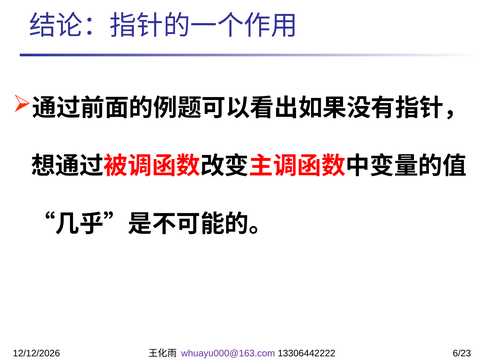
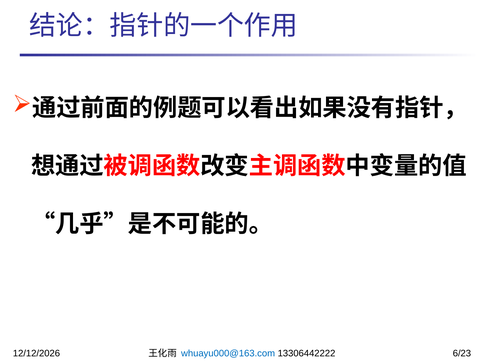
whuayu000@163.com colour: purple -> blue (228, 353)
